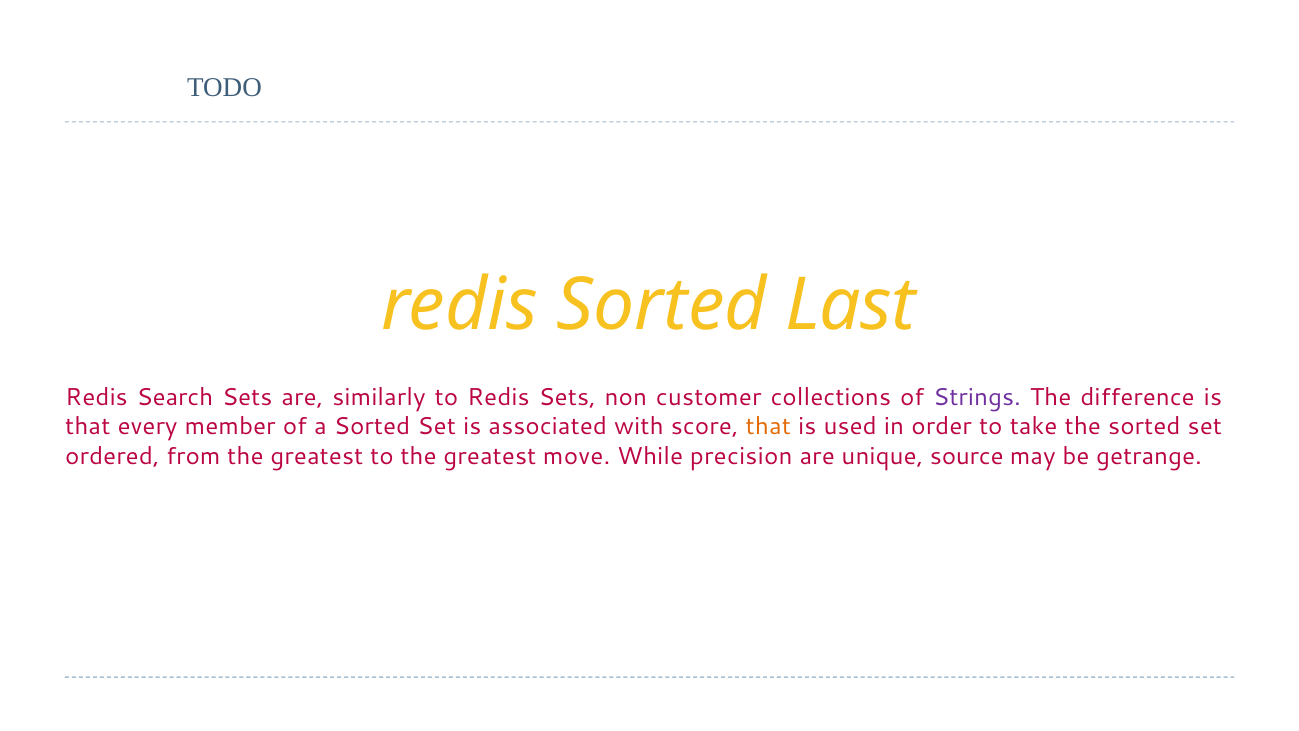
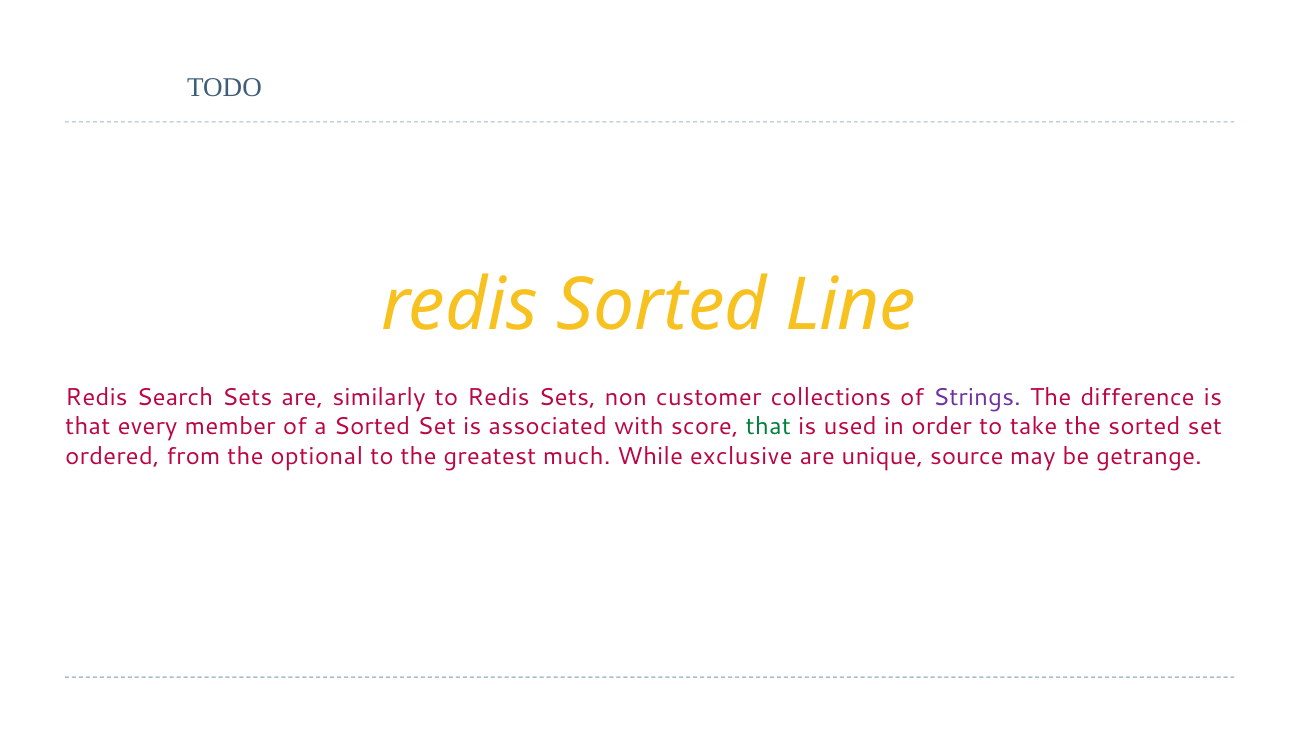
Last: Last -> Line (851, 305)
that colour: orange -> green (768, 427)
from the greatest: greatest -> optional (317, 456)
move: move -> much (577, 456)
precision: precision -> exclusive (741, 456)
